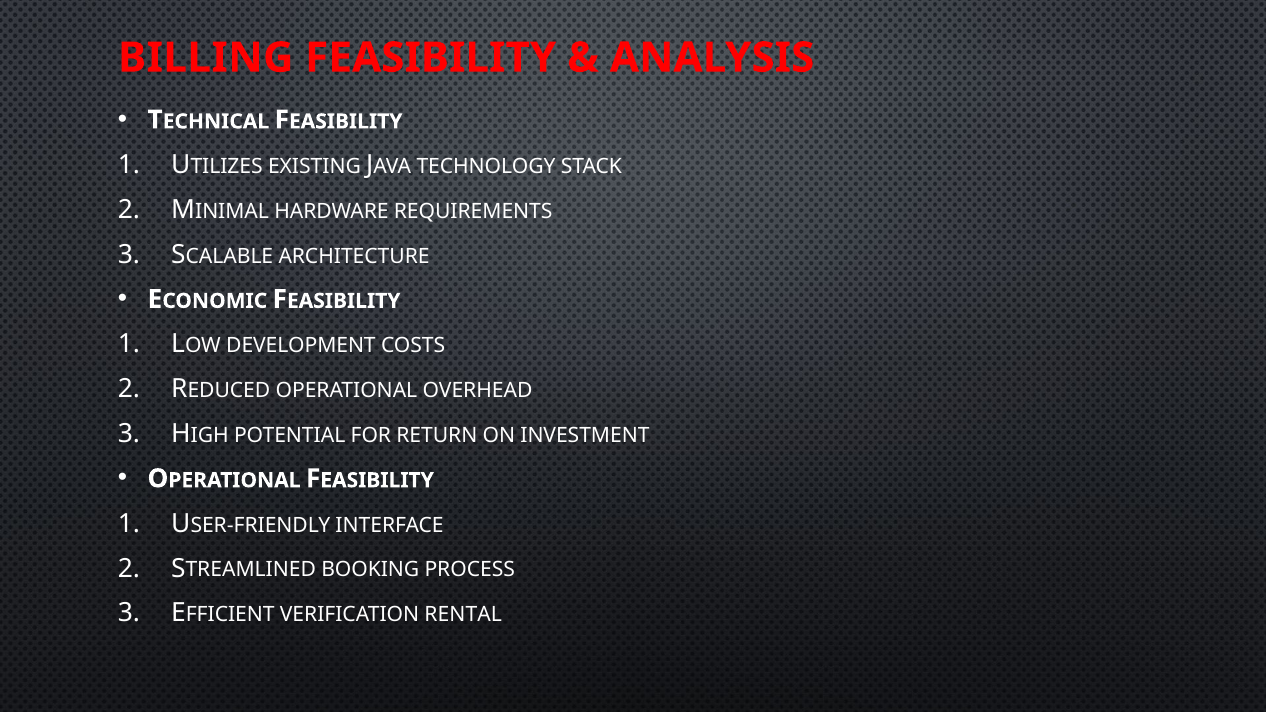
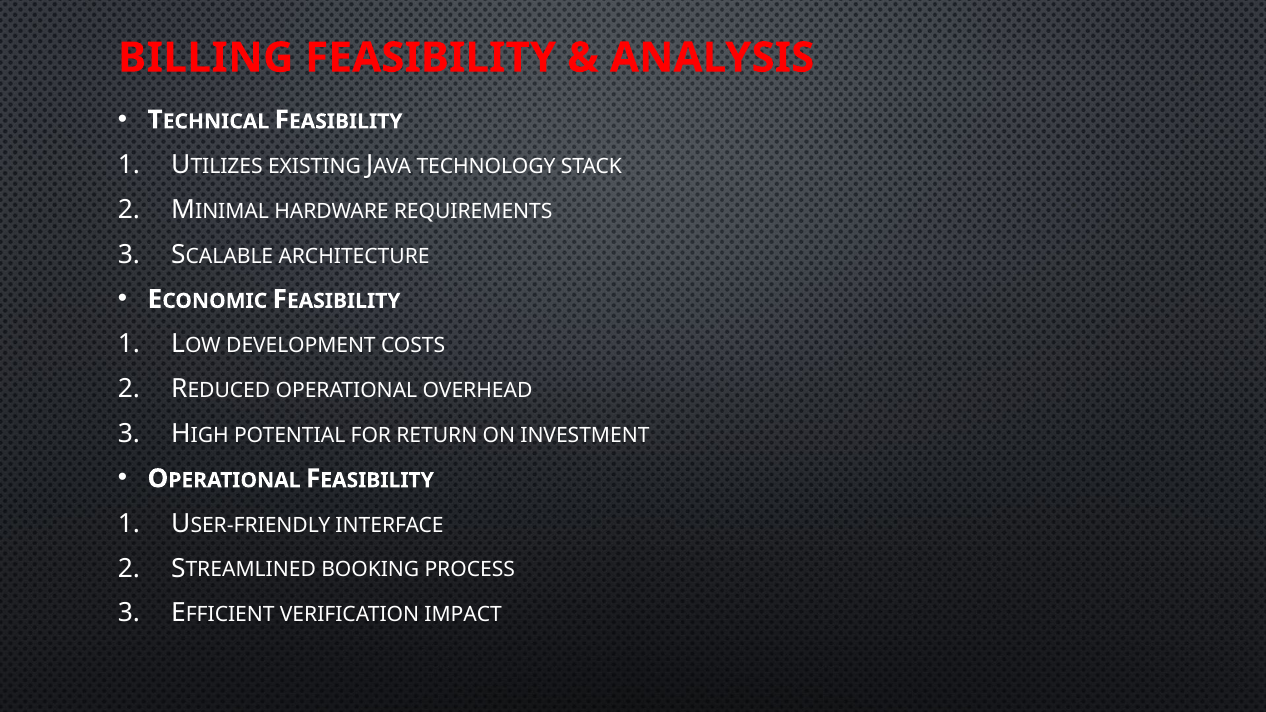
RENTAL: RENTAL -> IMPACT (463, 615)
